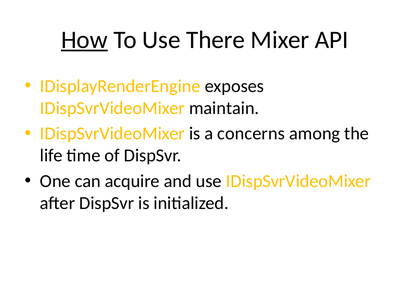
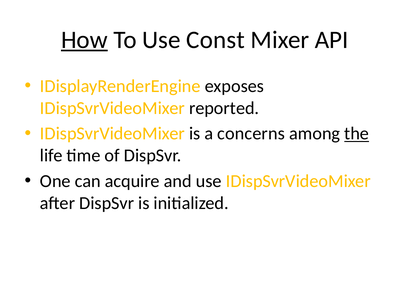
There: There -> Const (216, 40)
maintain: maintain -> reported (224, 108)
the underline: none -> present (357, 133)
